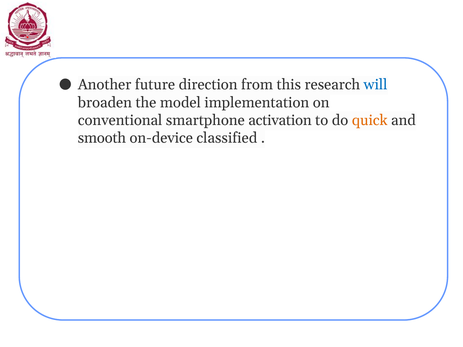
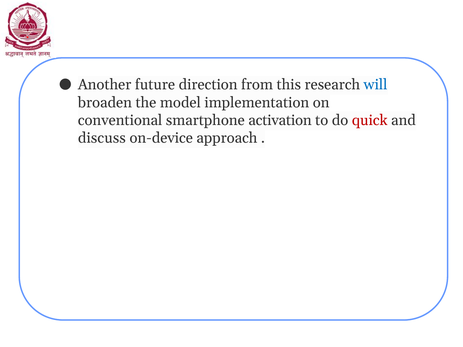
quick colour: orange -> red (370, 120)
smooth: smooth -> discuss (102, 138)
classified: classified -> approach (227, 138)
